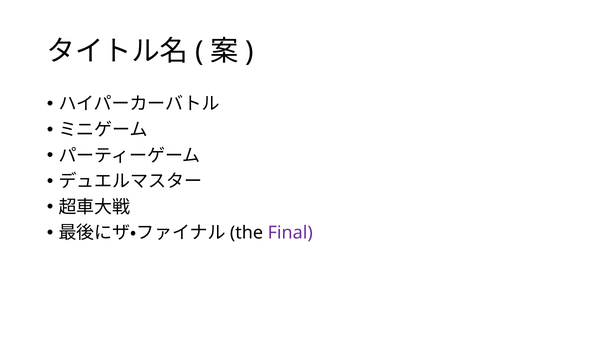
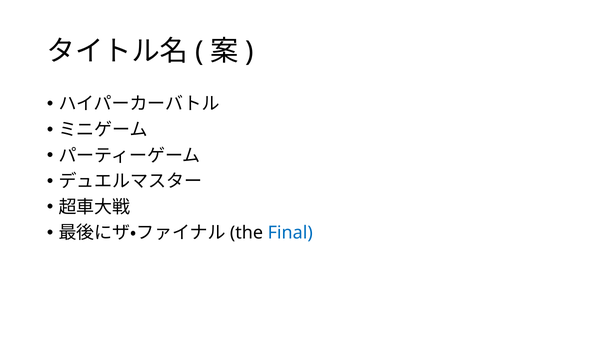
Final colour: purple -> blue (290, 233)
